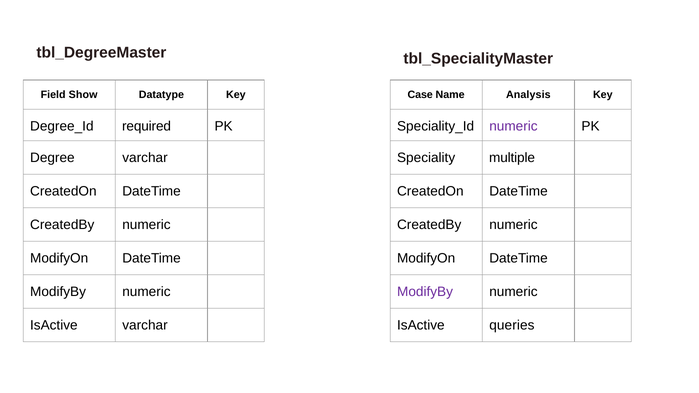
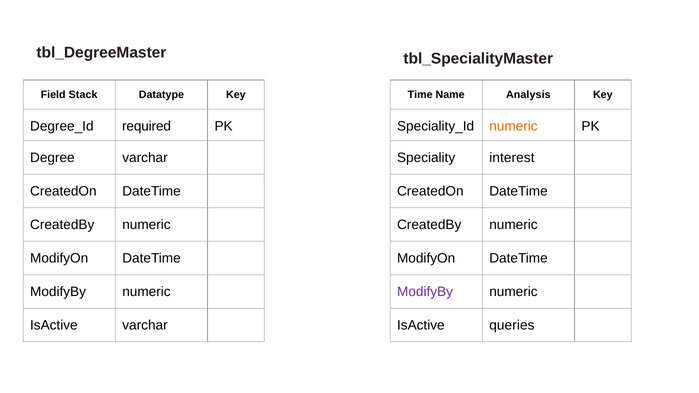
Show: Show -> Stack (83, 95)
Case: Case -> Time (420, 95)
numeric colour: purple -> orange (513, 126)
multiple: multiple -> interest (512, 158)
